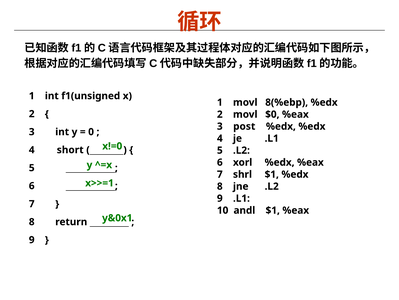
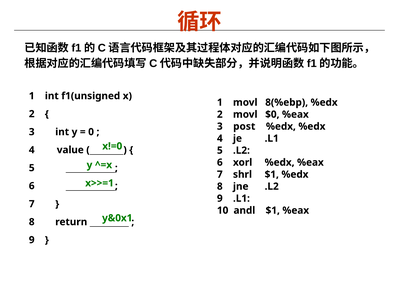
short: short -> value (70, 150)
